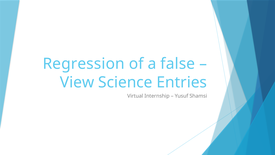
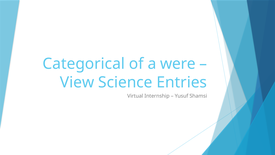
Regression: Regression -> Categorical (84, 64)
false: false -> were (178, 64)
